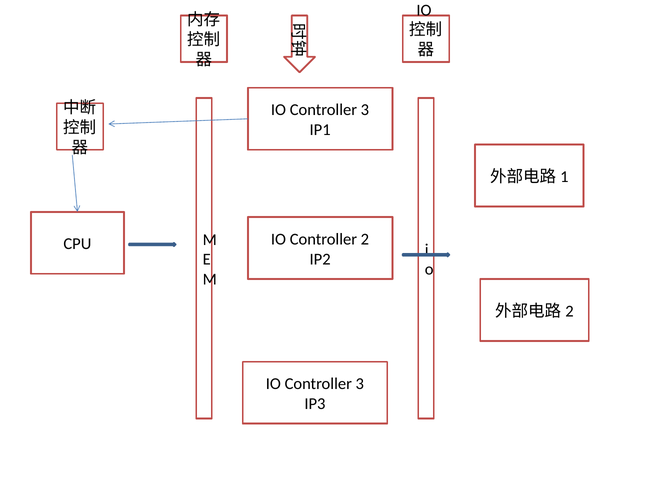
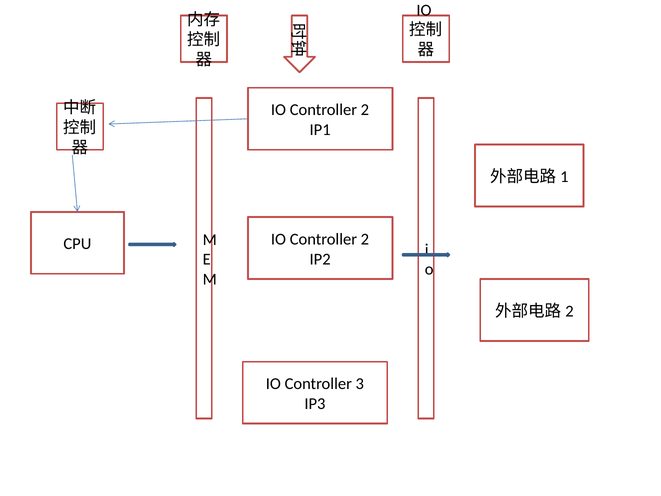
3: 3 -> 2 (365, 110)
